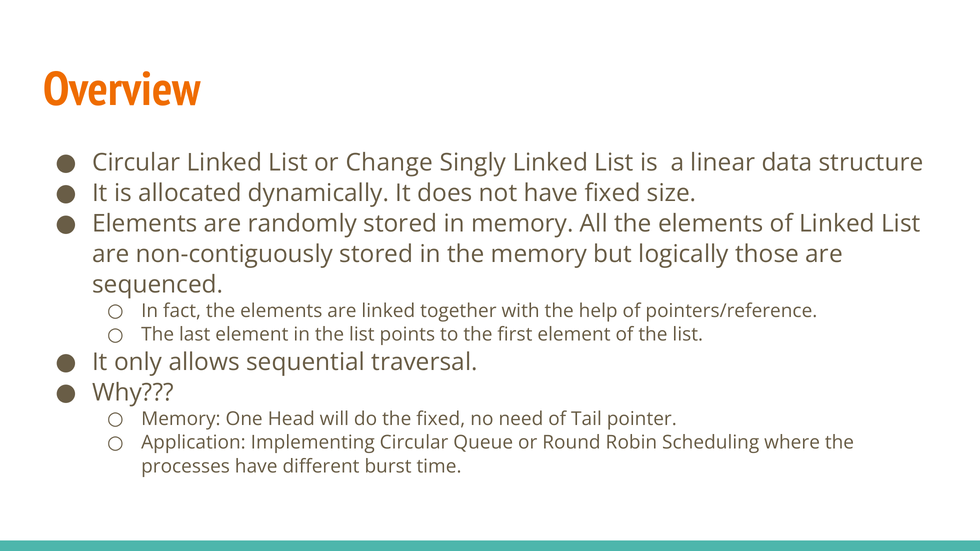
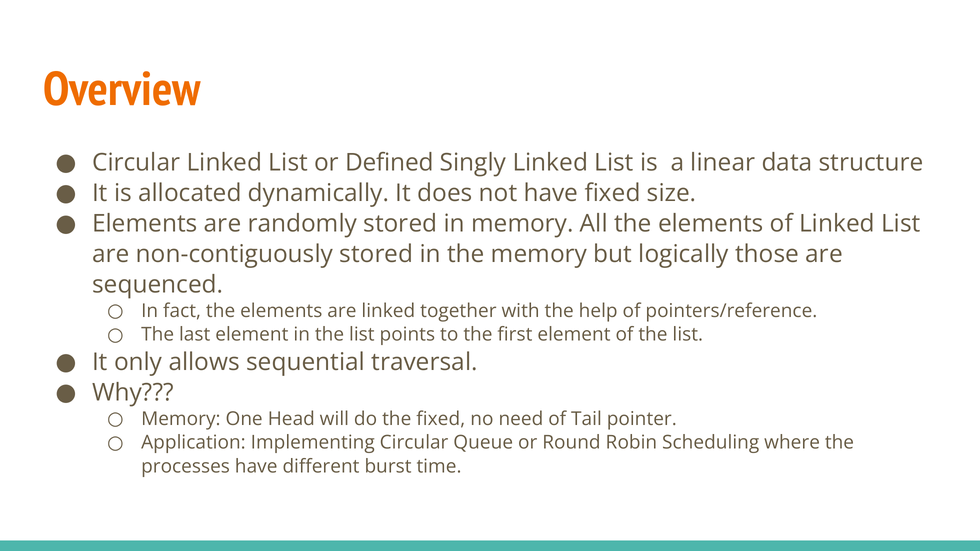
Change: Change -> Defined (389, 163)
